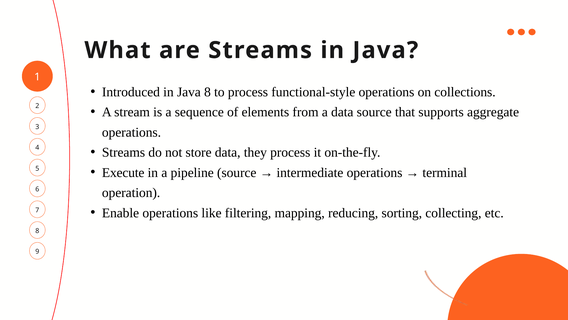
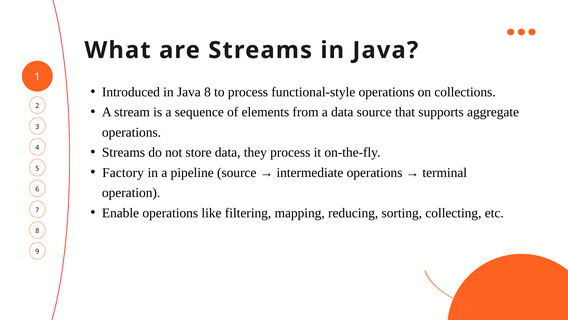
Execute: Execute -> Factory (123, 172)
